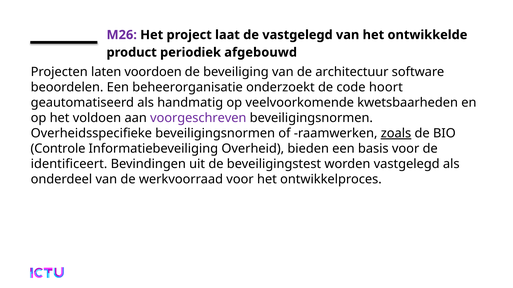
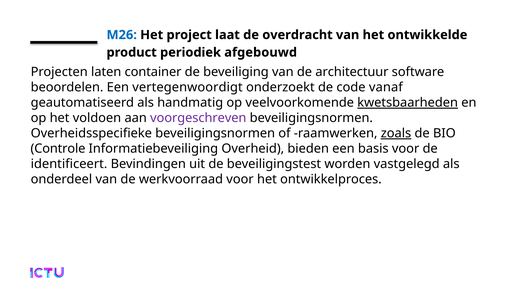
M26 colour: purple -> blue (122, 35)
de vastgelegd: vastgelegd -> overdracht (297, 35)
voordoen: voordoen -> container (153, 72)
beheerorganisatie: beheerorganisatie -> vertegenwoordigt (187, 87)
hoort: hoort -> vanaf (386, 87)
kwetsbaarheden underline: none -> present (408, 103)
